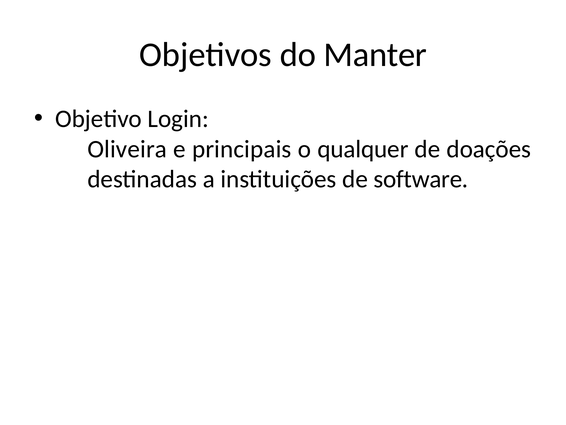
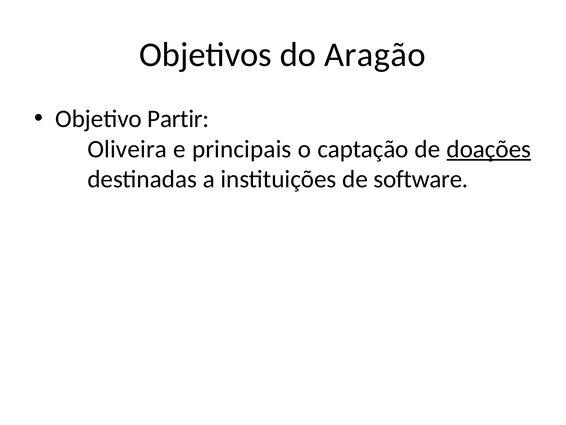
Manter: Manter -> Aragão (375, 55)
Login: Login -> Partir (178, 119)
qualquer: qualquer -> captação (363, 149)
doações underline: none -> present (489, 149)
